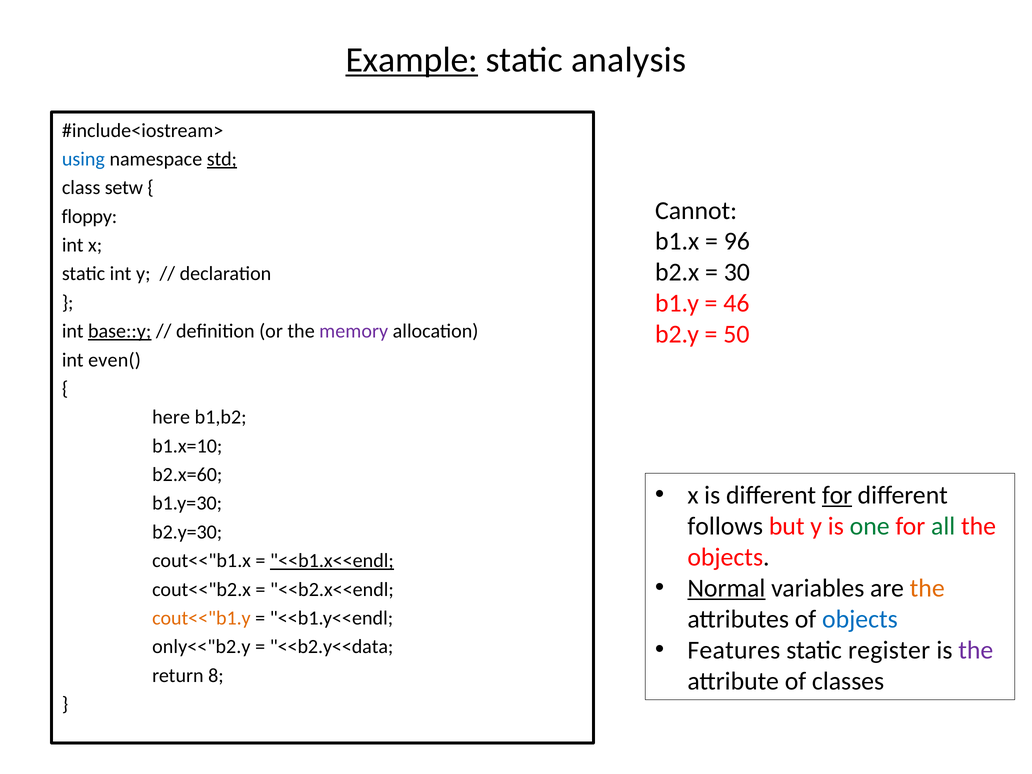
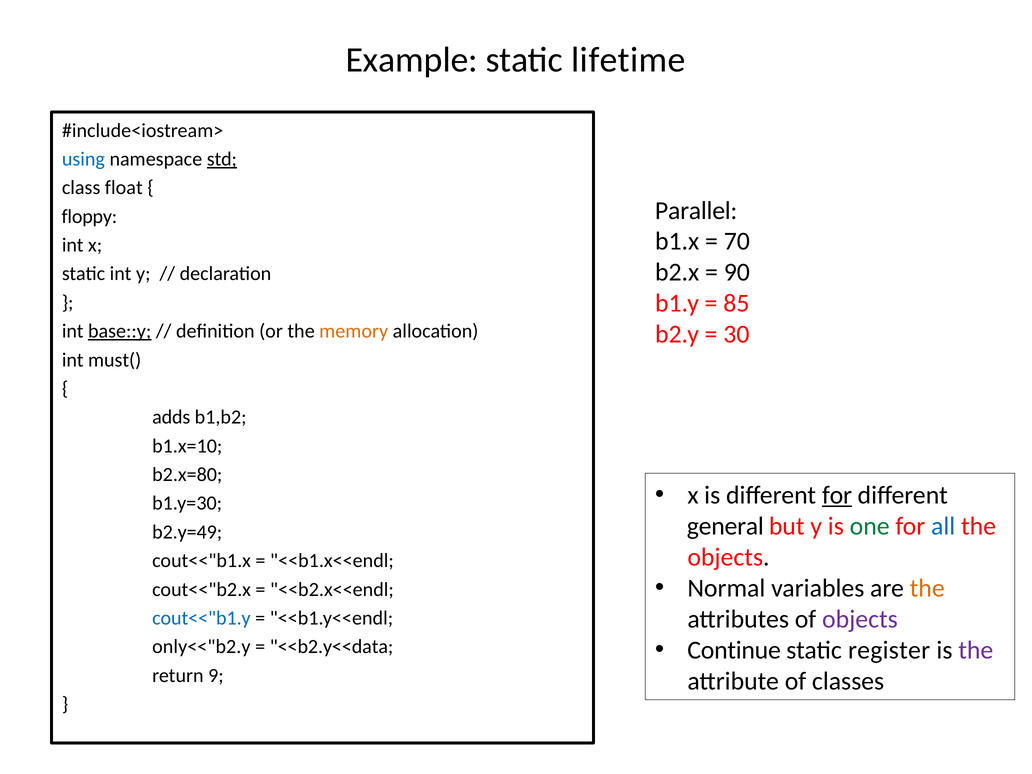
Example underline: present -> none (412, 60)
analysis: analysis -> lifetime (629, 60)
setw: setw -> float (124, 188)
Cannot: Cannot -> Parallel (696, 211)
96: 96 -> 70 (737, 241)
30: 30 -> 90 (737, 272)
46: 46 -> 85 (736, 303)
memory colour: purple -> orange (354, 331)
50: 50 -> 30 (736, 334)
even(: even( -> must( (115, 360)
here: here -> adds (171, 417)
b2.x=60: b2.x=60 -> b2.x=80 (187, 475)
follows: follows -> general (725, 526)
all colour: green -> blue (943, 526)
b2.y=30: b2.y=30 -> b2.y=49 (187, 532)
<<b1.x<<endl underline: present -> none (332, 561)
Normal underline: present -> none (726, 588)
objects colour: blue -> purple (860, 619)
cout<<"b1.y colour: orange -> blue (201, 618)
Features: Features -> Continue (734, 650)
8: 8 -> 9 (216, 675)
